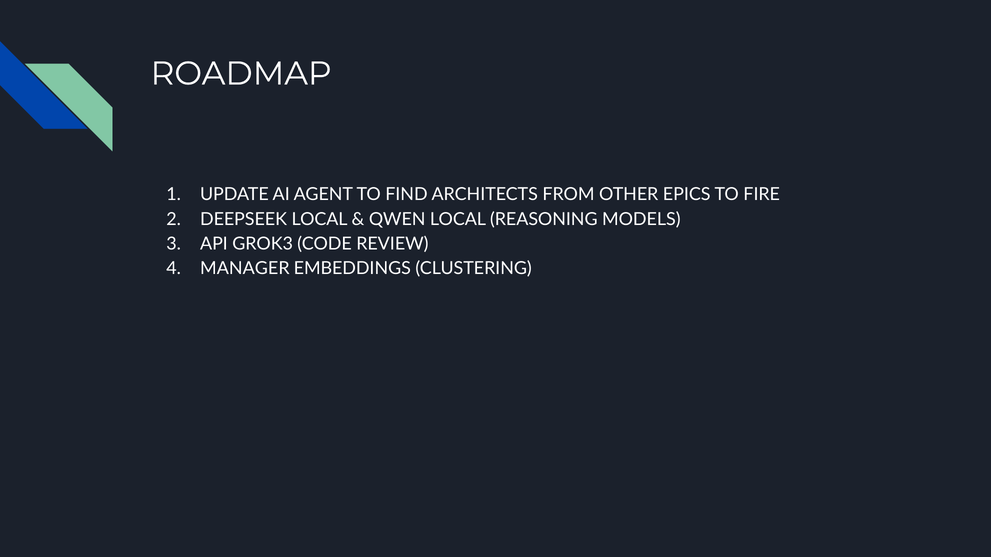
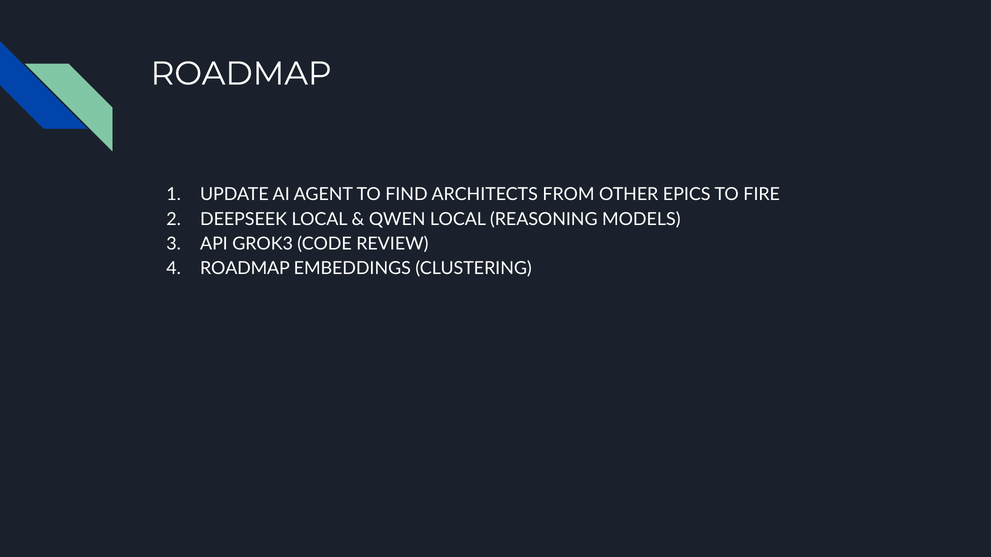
MANAGER: MANAGER -> ROADMAP (245, 269)
